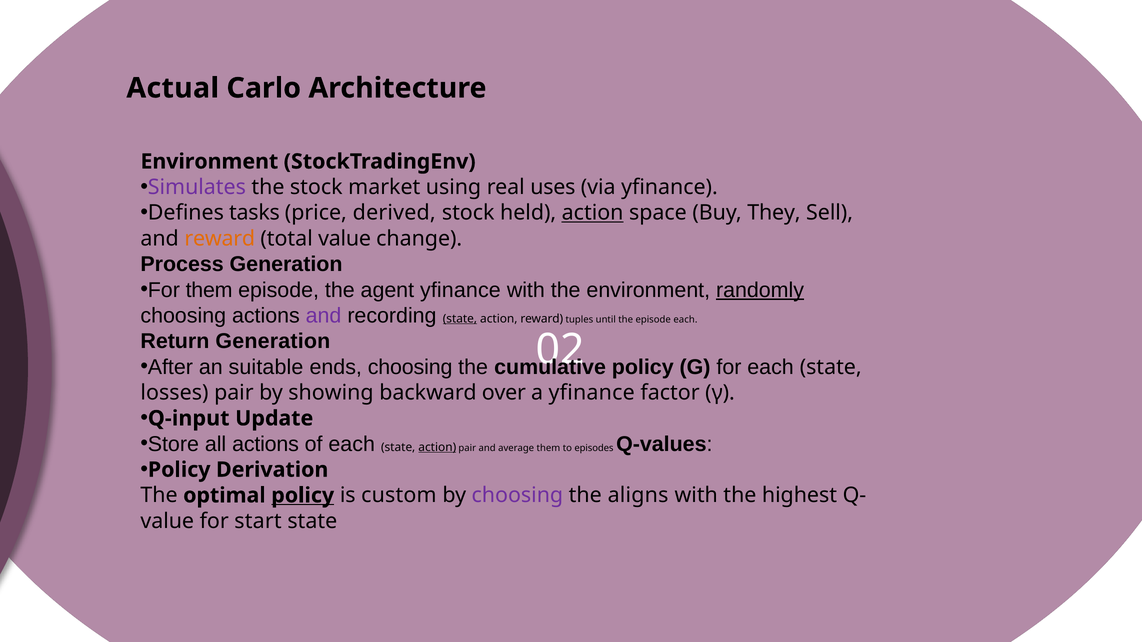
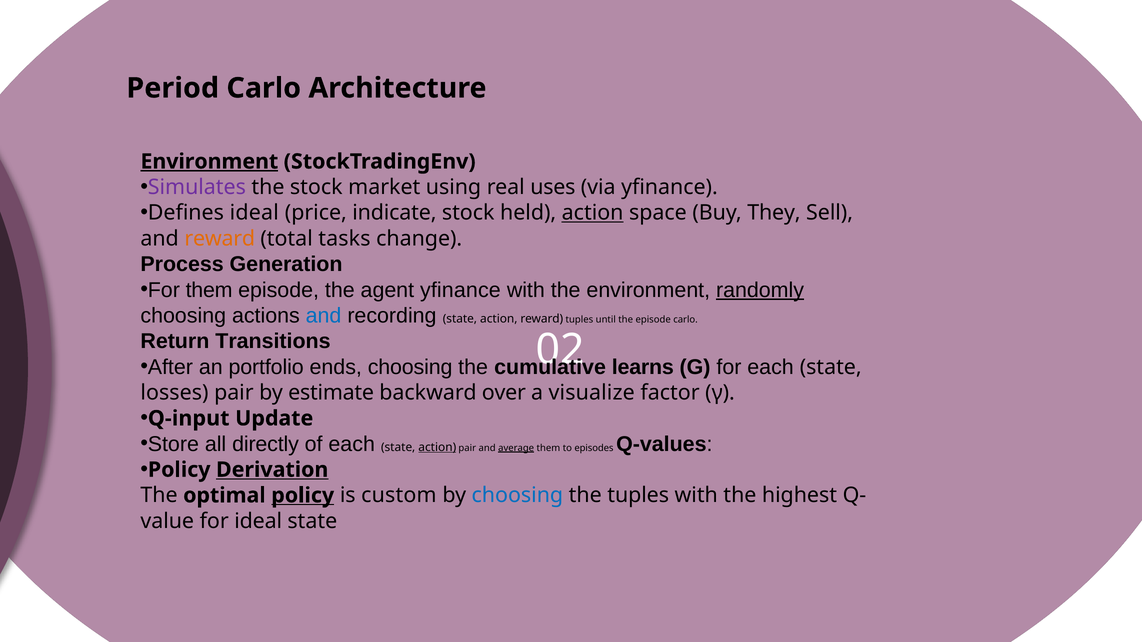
Actual: Actual -> Period (173, 88)
Environment underline: none -> present (209, 162)
Defines tasks: tasks -> ideal (254, 213)
derived: derived -> indicate (394, 213)
total value: value -> tasks (344, 239)
and colour: purple -> blue (324, 316)
state underline: present -> none (460, 319)
episode each: each -> carlo (685, 320)
Return Generation: Generation -> Transitions (273, 341)
suitable: suitable -> portfolio (266, 367)
policy: policy -> learns (643, 367)
showing: showing -> estimate (331, 393)
a yfinance: yfinance -> visualize (592, 393)
all actions: actions -> directly (266, 444)
average underline: none -> present (516, 448)
Derivation underline: none -> present (272, 470)
choosing colour: purple -> blue (517, 496)
the aligns: aligns -> tuples (638, 496)
for start: start -> ideal (258, 521)
